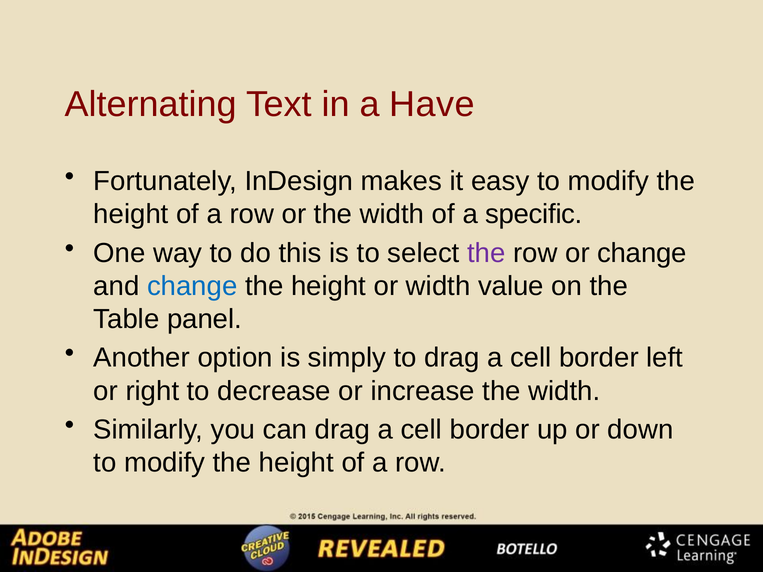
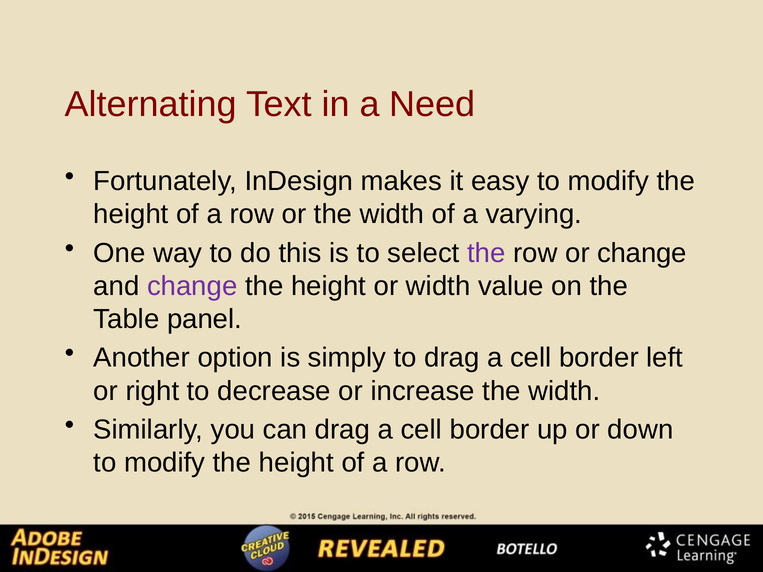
Have: Have -> Need (432, 104)
specific: specific -> varying (534, 214)
change colour: blue -> purple (192, 286)
